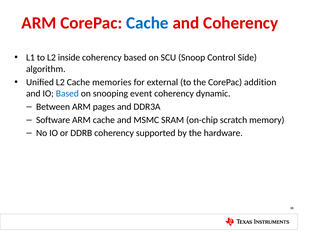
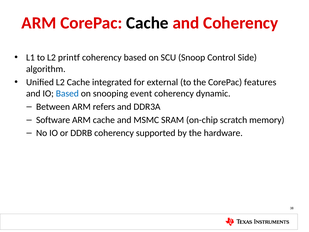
Cache colour: blue -> black (147, 23)
inside: inside -> printf (69, 58)
memories: memories -> integrated (112, 82)
addition: addition -> features (260, 82)
pages: pages -> refers (104, 107)
